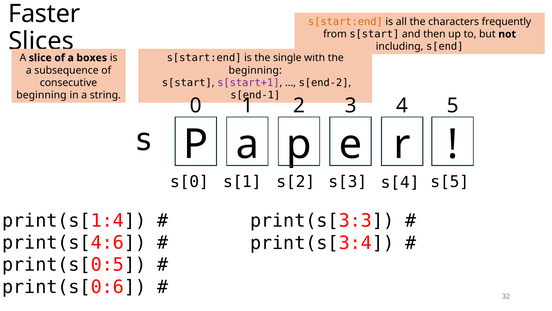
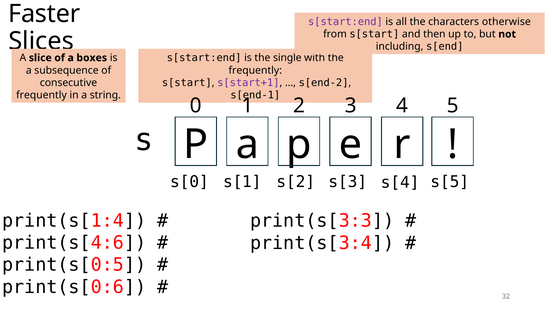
s[start:end colour: orange -> purple (345, 22)
frequently: frequently -> otherwise (506, 22)
beginning: beginning -> frequently (255, 70)
beginning: beginning -> frequently (41, 95)
